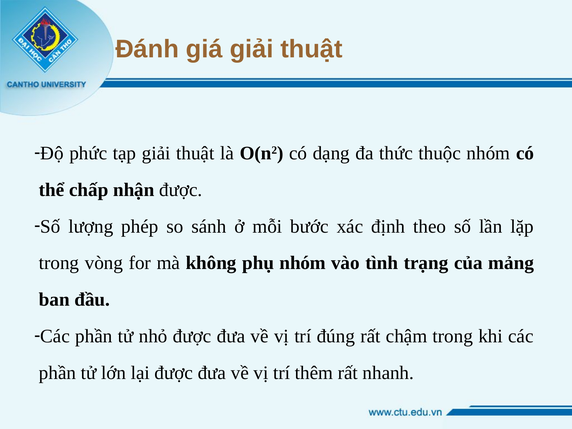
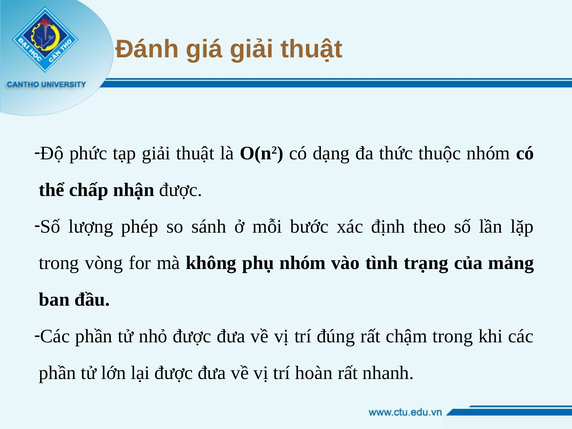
thêm: thêm -> hoàn (314, 373)
